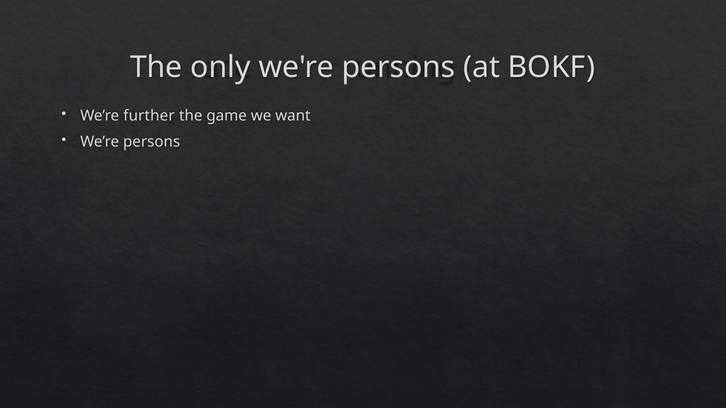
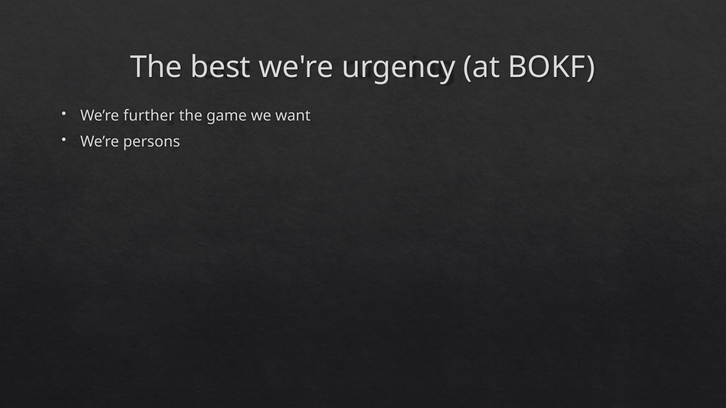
only: only -> best (221, 67)
we're persons: persons -> urgency (399, 67)
